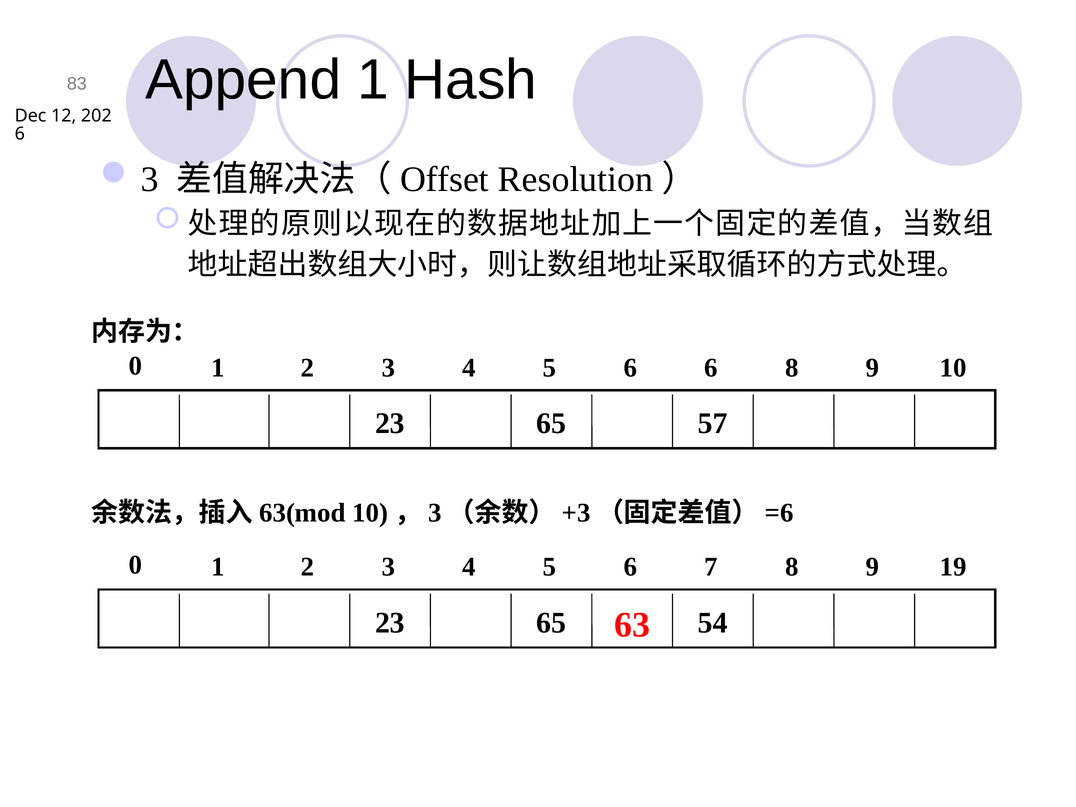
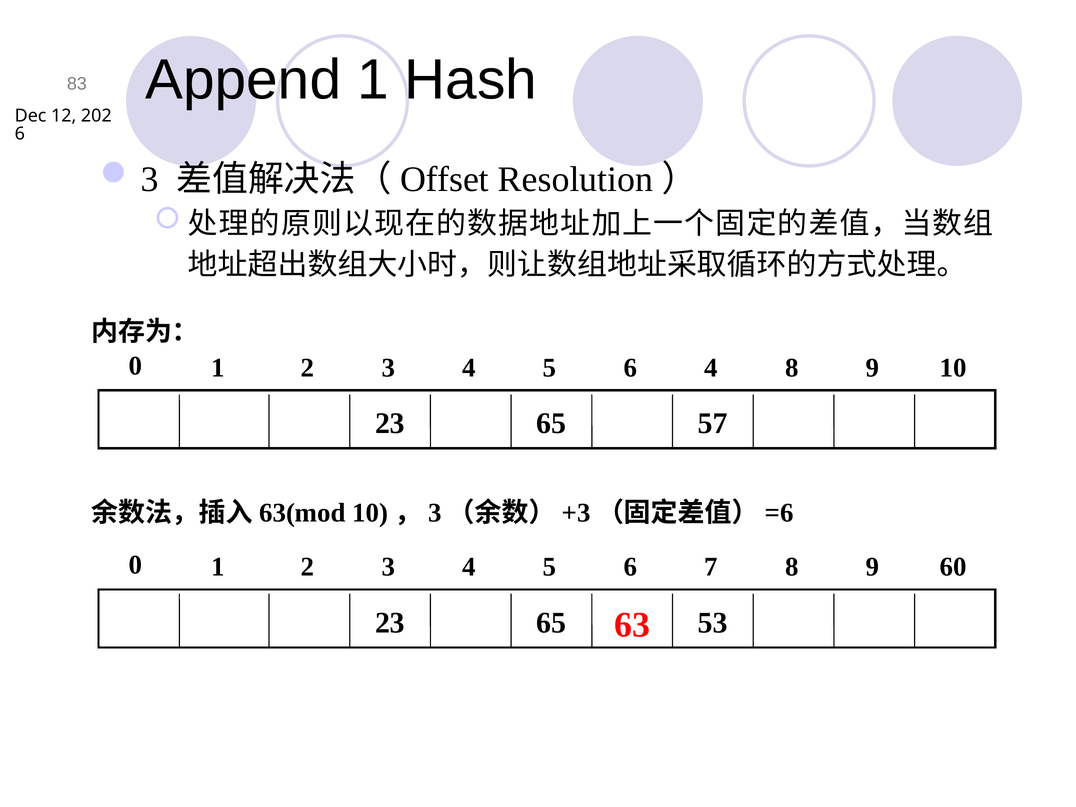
6 6: 6 -> 4 (711, 368)
19: 19 -> 60 (953, 567)
54: 54 -> 53 (713, 623)
